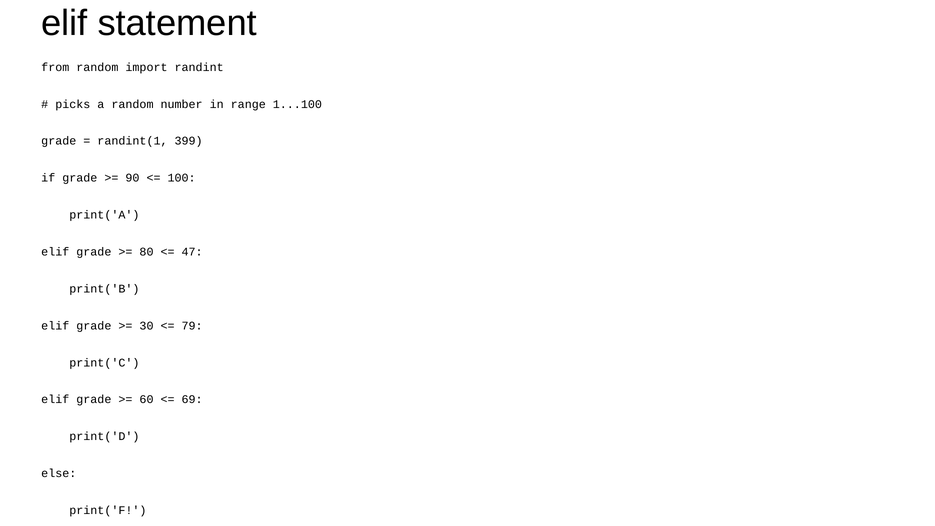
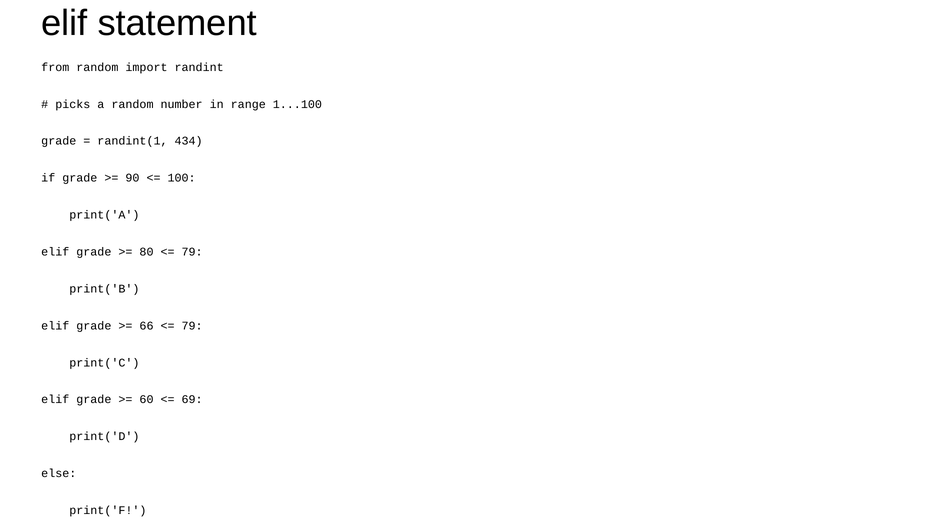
399: 399 -> 434 (189, 141)
47: 47 -> 79 (192, 252)
30: 30 -> 66 (147, 326)
